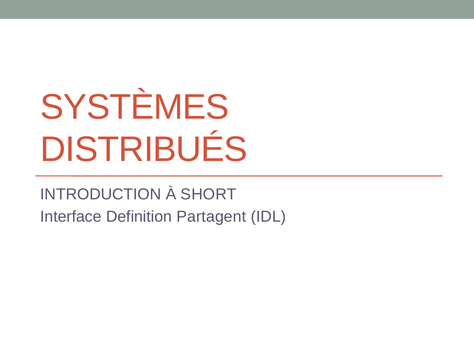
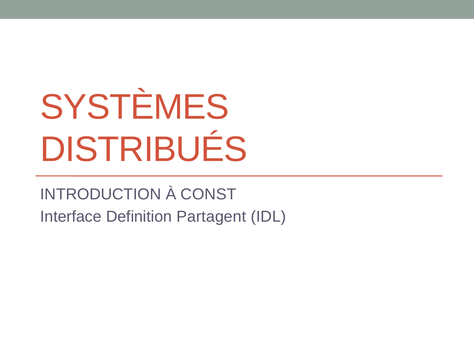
SHORT: SHORT -> CONST (209, 195)
